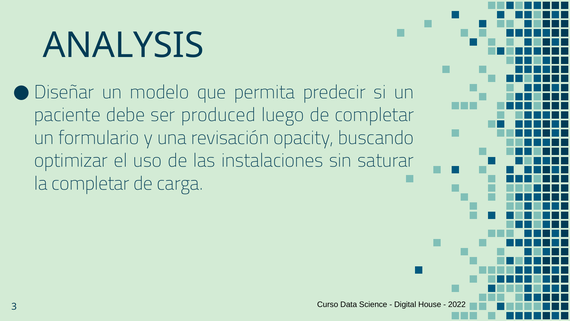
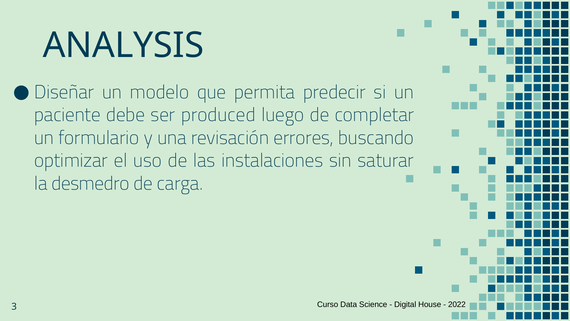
opacity: opacity -> errores (304, 138)
la completar: completar -> desmedro (91, 183)
